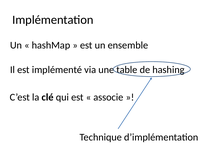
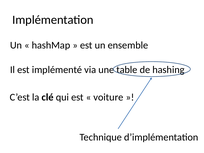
associe: associe -> voiture (108, 97)
